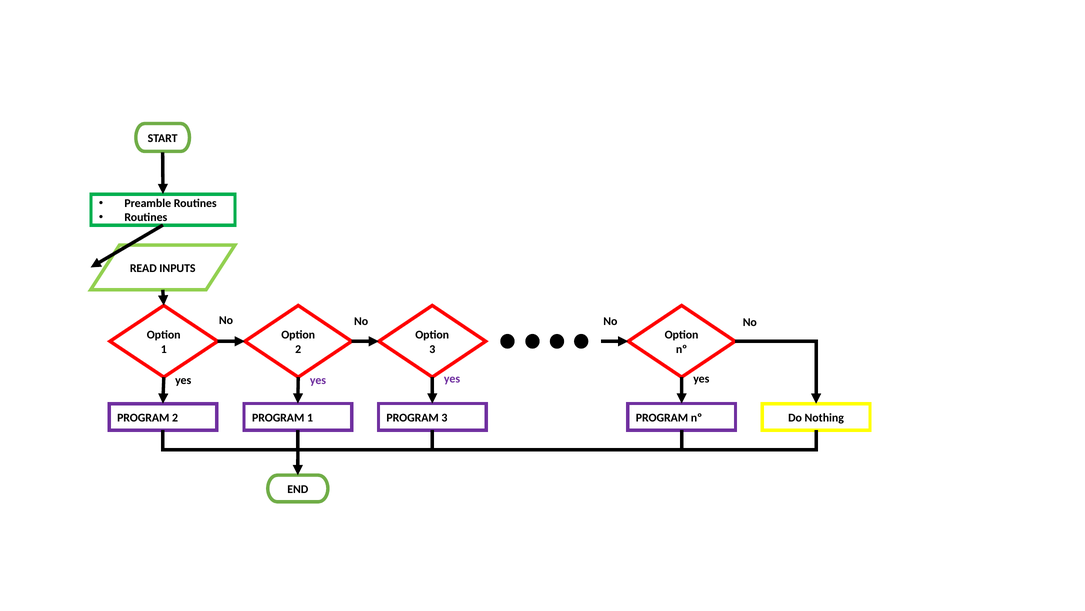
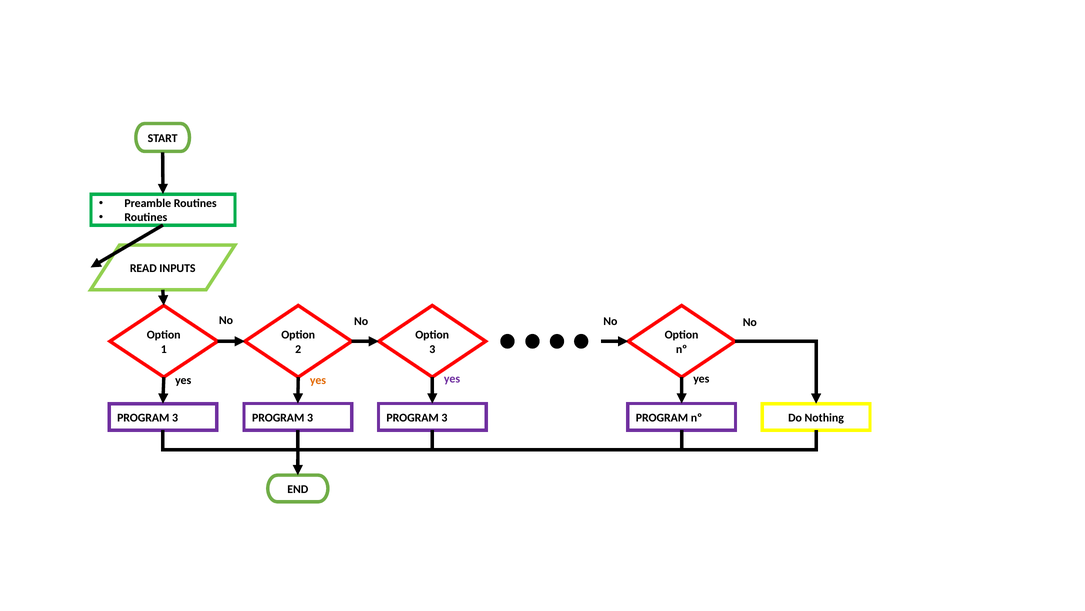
yes colour: purple -> orange (318, 380)
1: 1 -> 3 (310, 417)
2: 2 -> 3 (175, 417)
